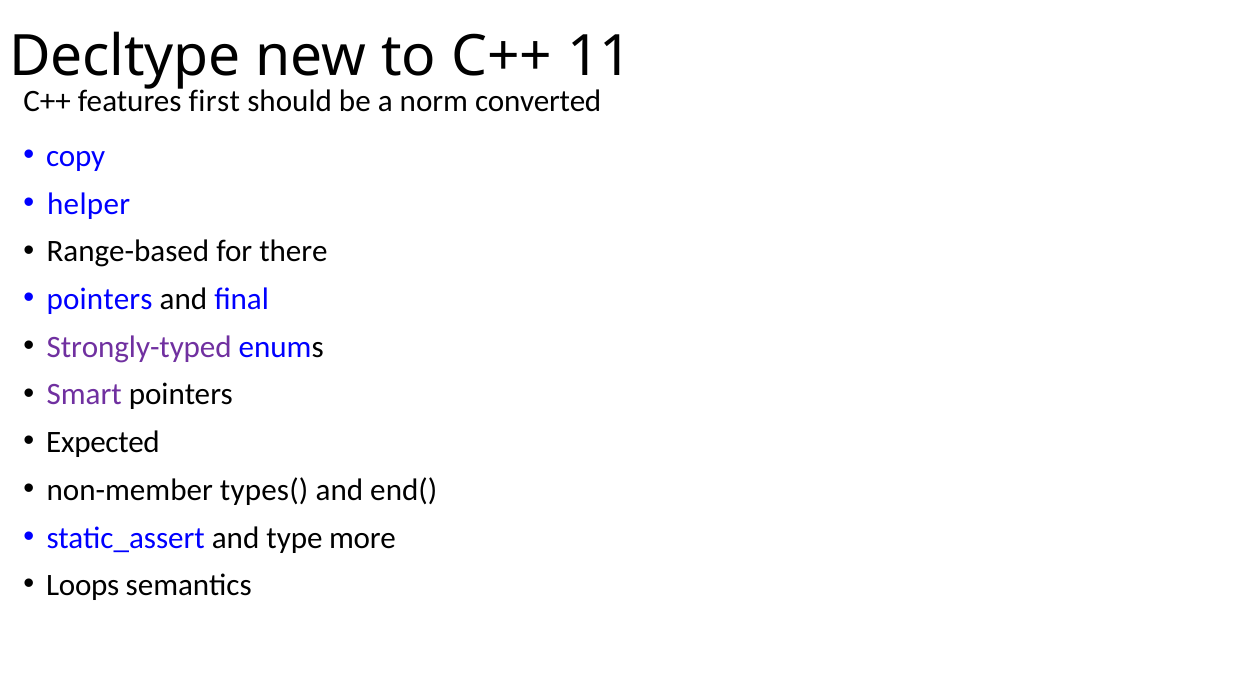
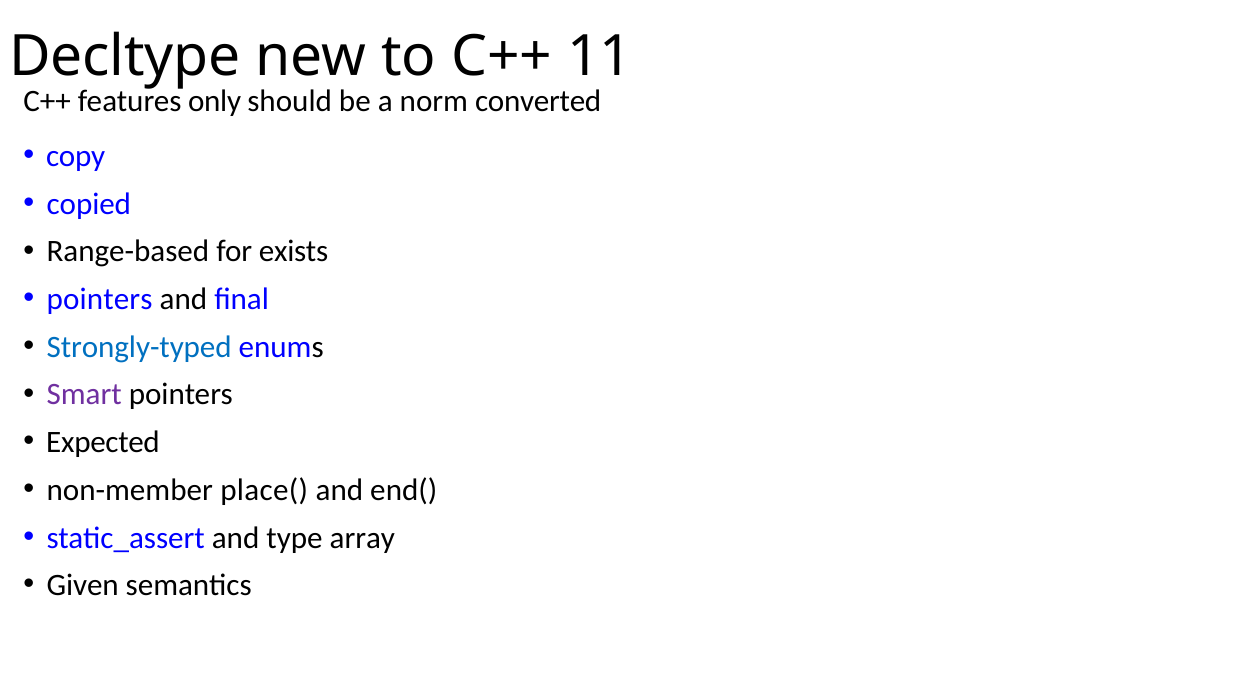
first: first -> only (215, 101)
helper: helper -> copied (89, 204)
there: there -> exists (294, 251)
Strongly-typed colour: purple -> blue (139, 347)
types(: types( -> place( (264, 490)
more: more -> array (362, 538)
Loops: Loops -> Given (83, 585)
